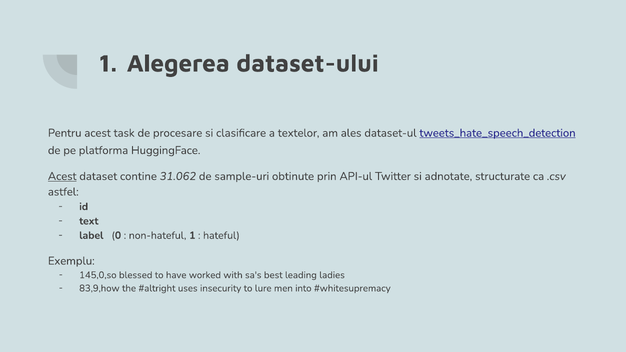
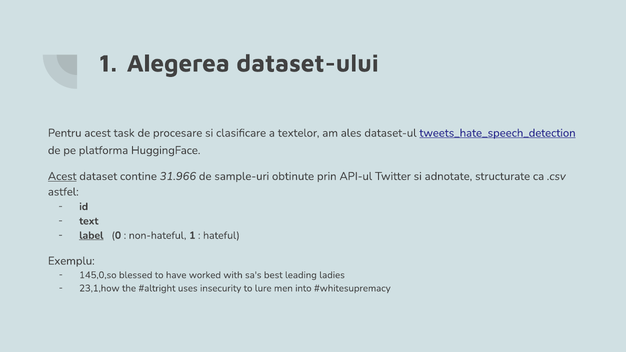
31.062: 31.062 -> 31.966 (178, 176)
label underline: none -> present (91, 235)
83,9,how: 83,9,how -> 23,1,how (99, 288)
